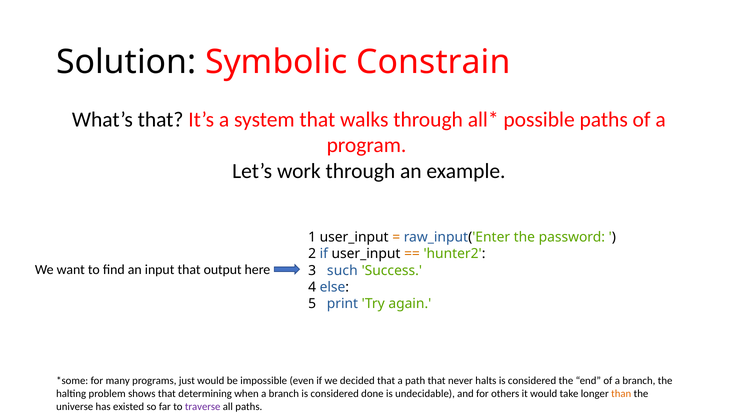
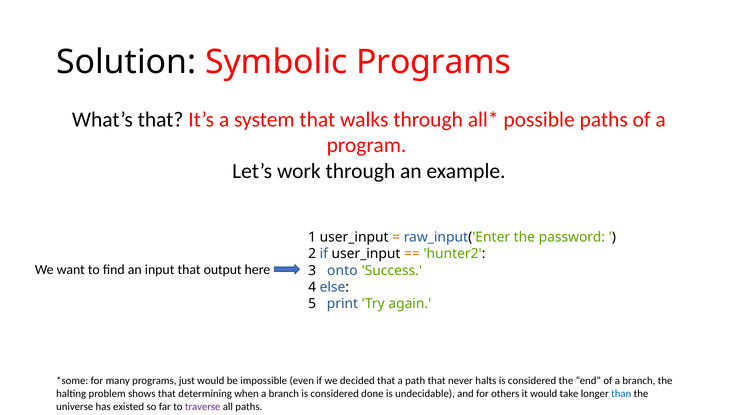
Symbolic Constrain: Constrain -> Programs (434, 62)
such: such -> onto (342, 271)
than colour: orange -> blue (621, 394)
